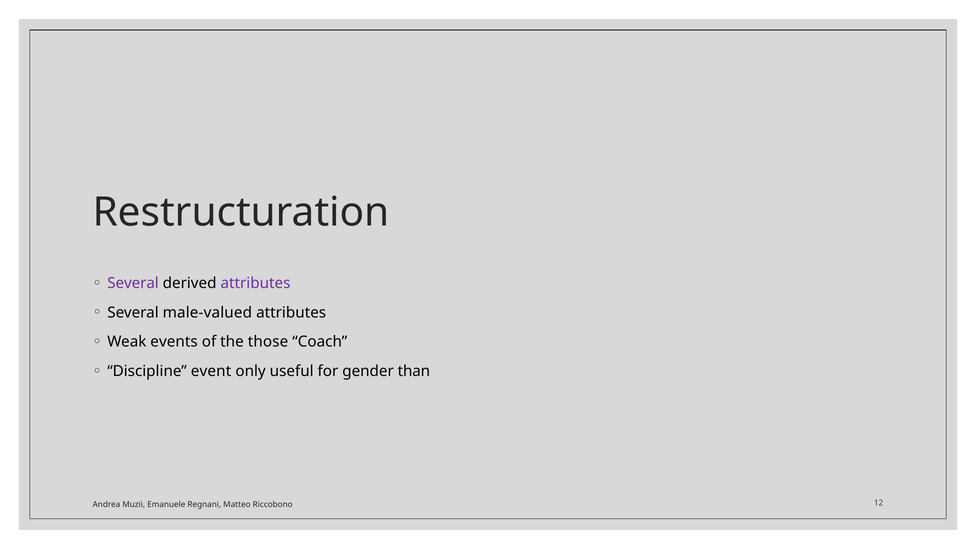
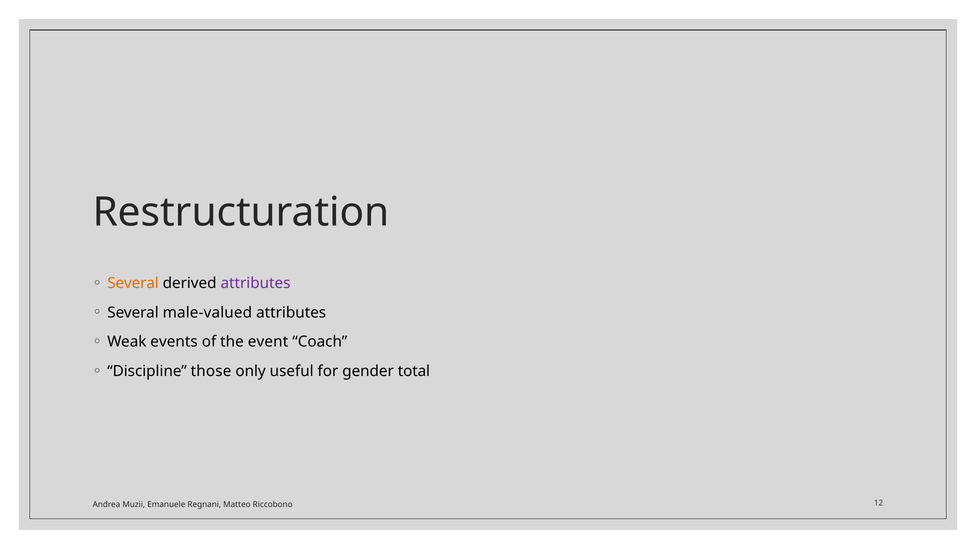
Several colour: purple -> orange (133, 283)
those: those -> event (268, 342)
event: event -> those (211, 371)
than: than -> total (414, 371)
